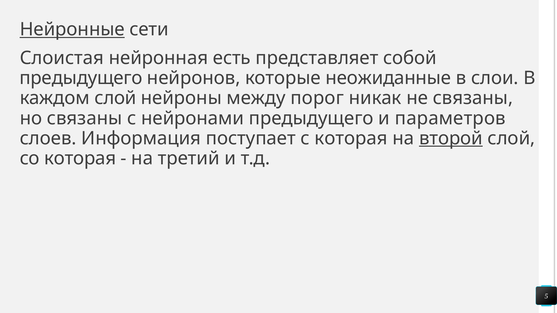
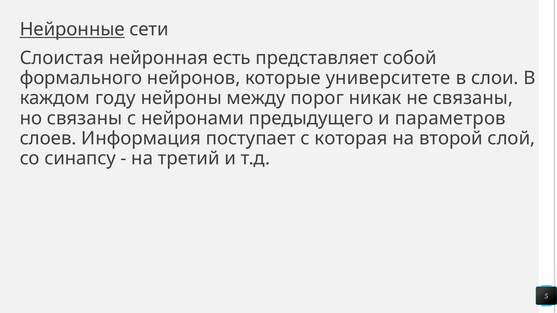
предыдущего: предыдущего -> формального (81, 78)
неожиданные: неожиданные -> университете (388, 78)
каждом слой: слой -> году (115, 98)
второй underline: present -> none (451, 138)
со которая: которая -> синапсу (80, 158)
